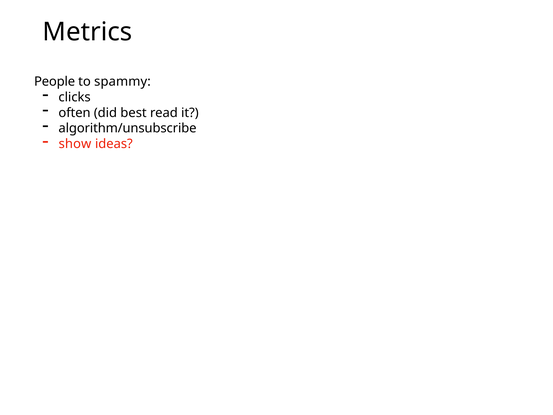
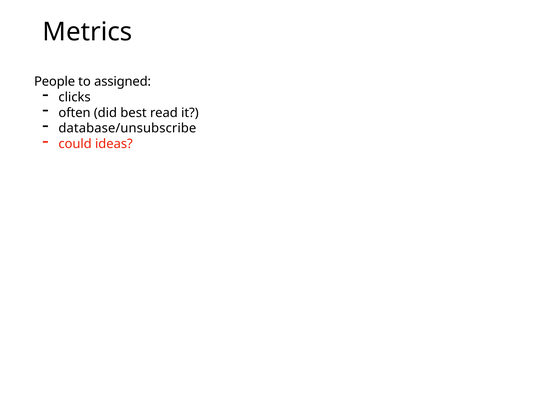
spammy: spammy -> assigned (123, 82)
algorithm/unsubscribe: algorithm/unsubscribe -> database/unsubscribe (127, 128)
show: show -> could (75, 144)
